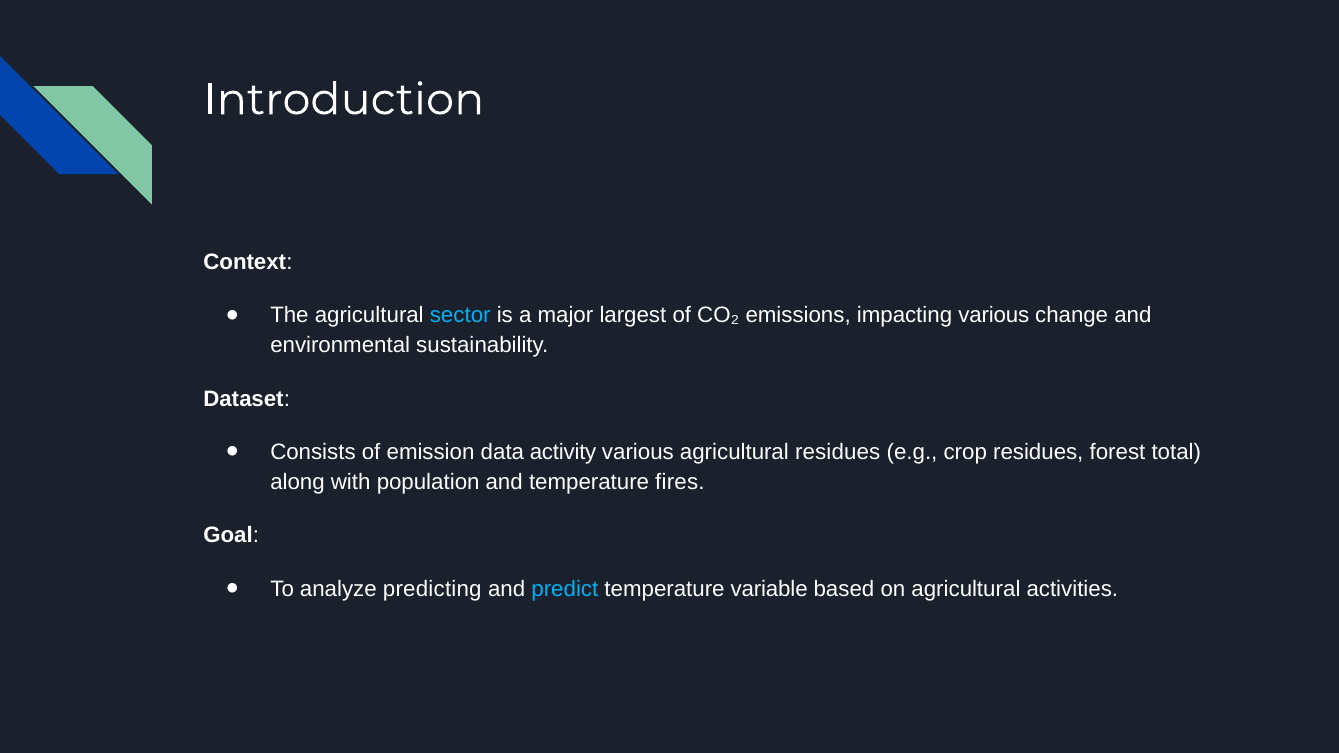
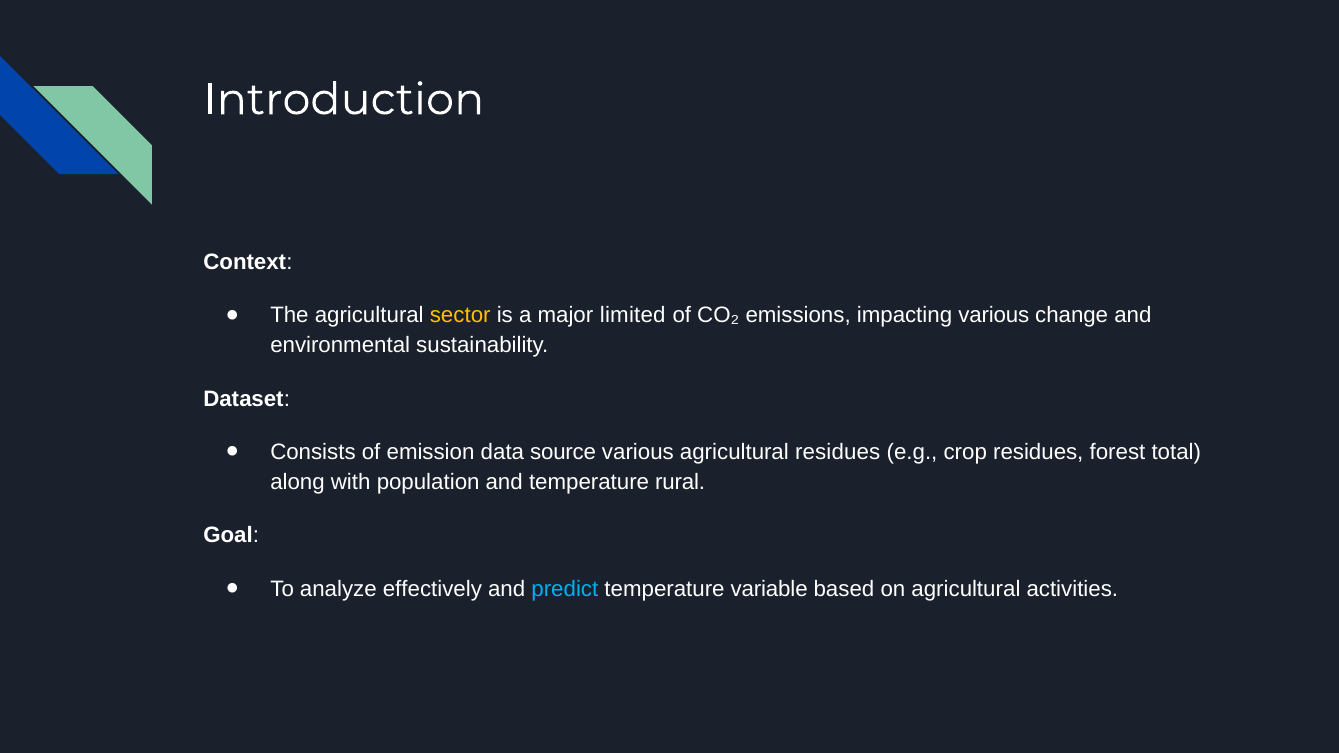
sector colour: light blue -> yellow (460, 315)
largest: largest -> limited (633, 315)
activity: activity -> source (563, 452)
fires: fires -> rural (680, 483)
predicting: predicting -> effectively (432, 589)
